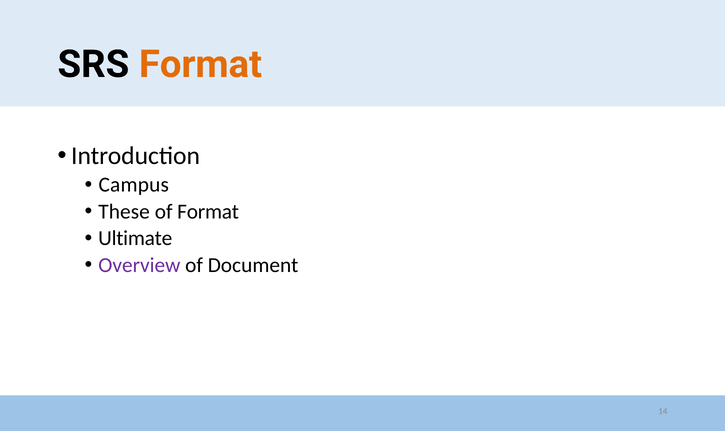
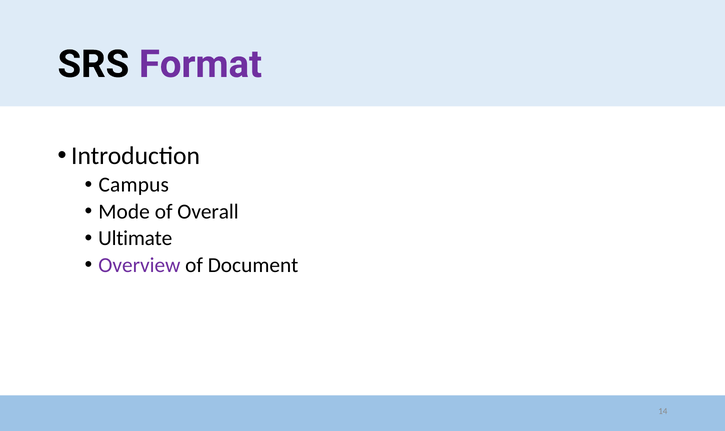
Format colour: orange -> purple (200, 64)
These: These -> Mode (124, 212)
of Format: Format -> Overall (208, 212)
